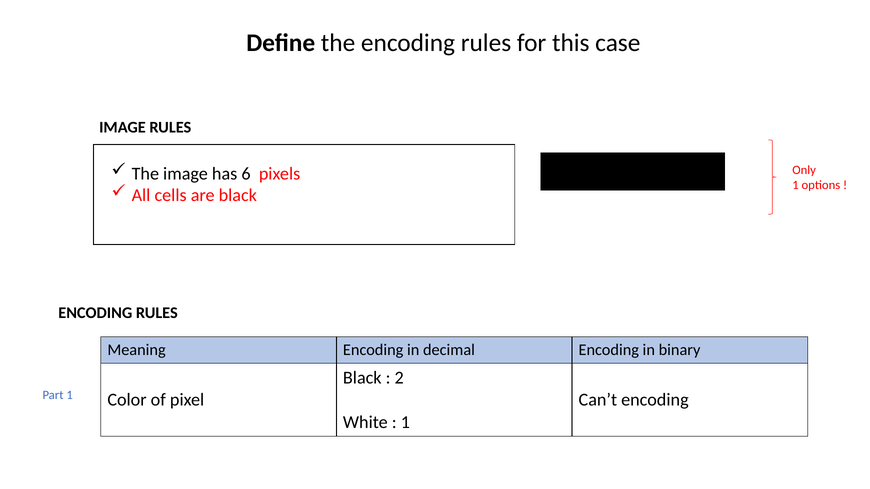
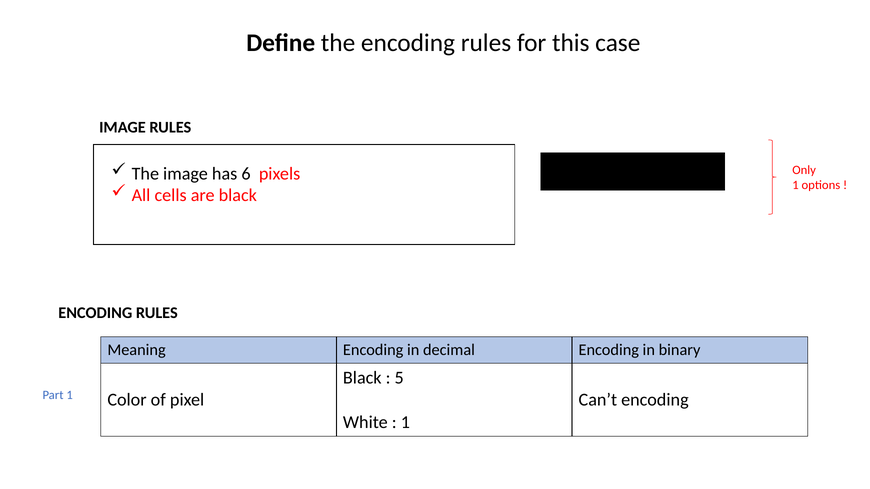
2: 2 -> 5 (399, 378)
